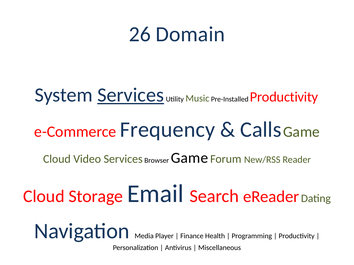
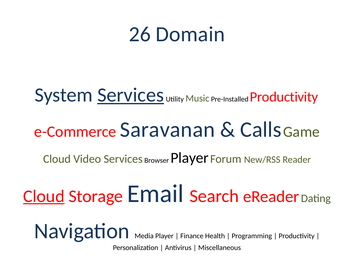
Frequency: Frequency -> Saravanan (167, 130)
Browser Game: Game -> Player (190, 158)
Cloud underline: none -> present (44, 197)
